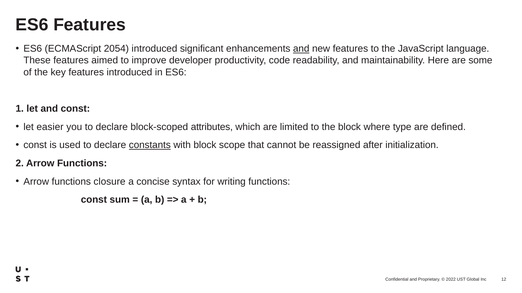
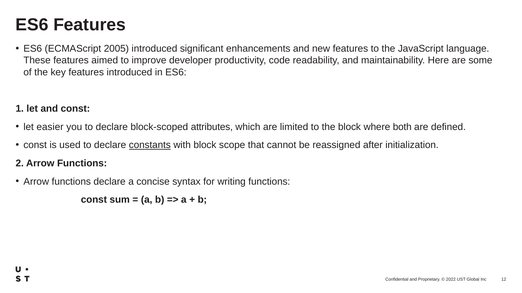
2054: 2054 -> 2005 (116, 49)
and underline: present -> none (301, 49)
type: type -> both (402, 127)
functions closure: closure -> declare (110, 182)
